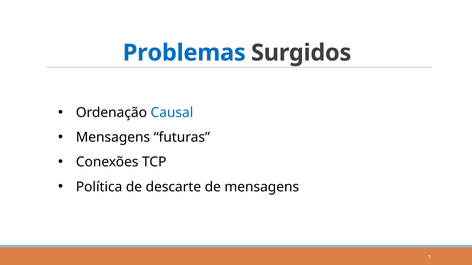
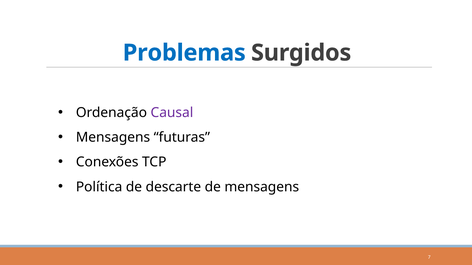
Causal colour: blue -> purple (172, 113)
